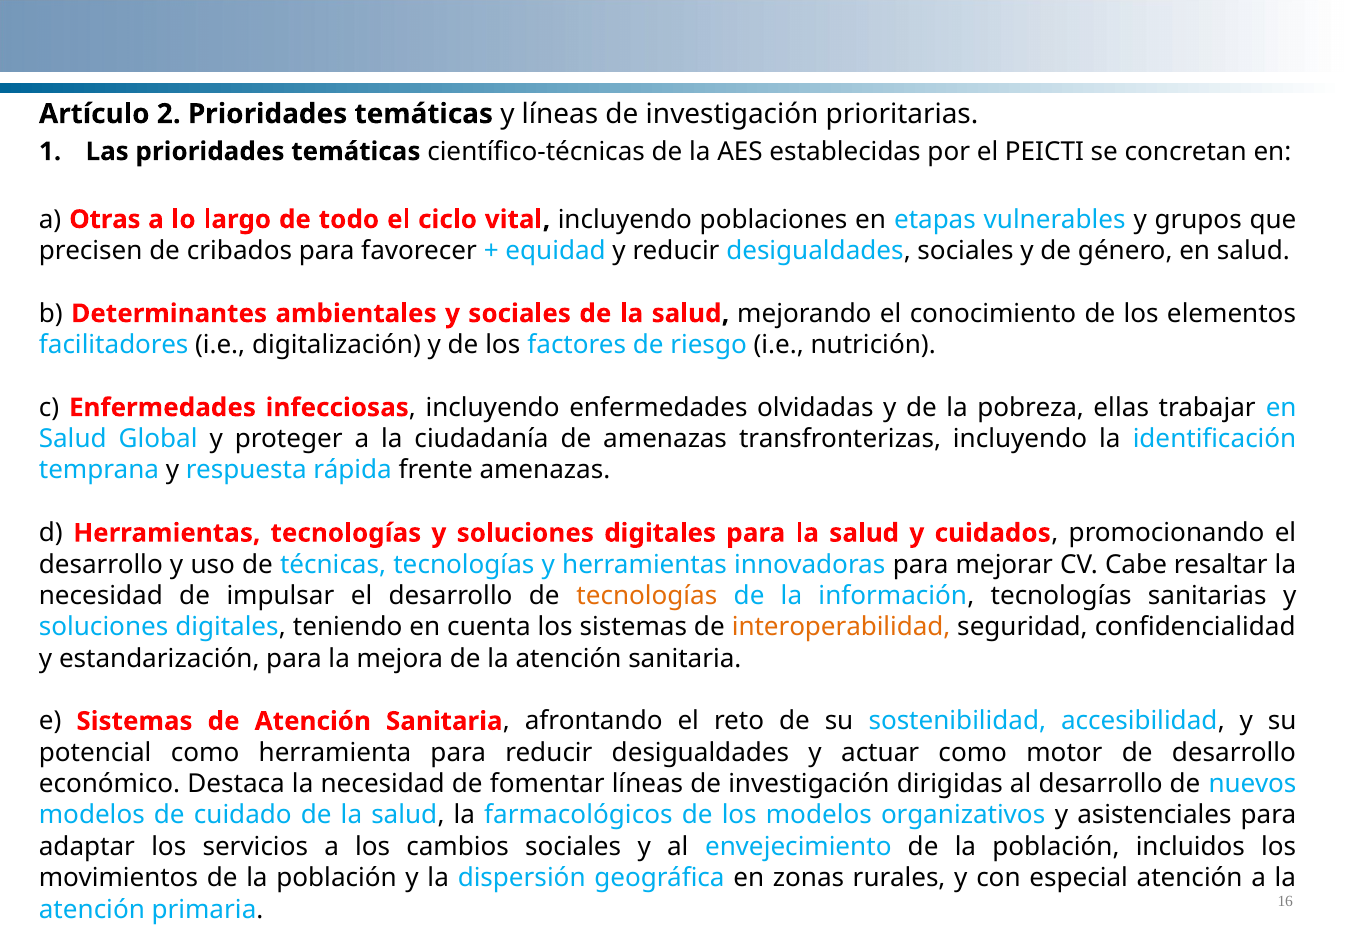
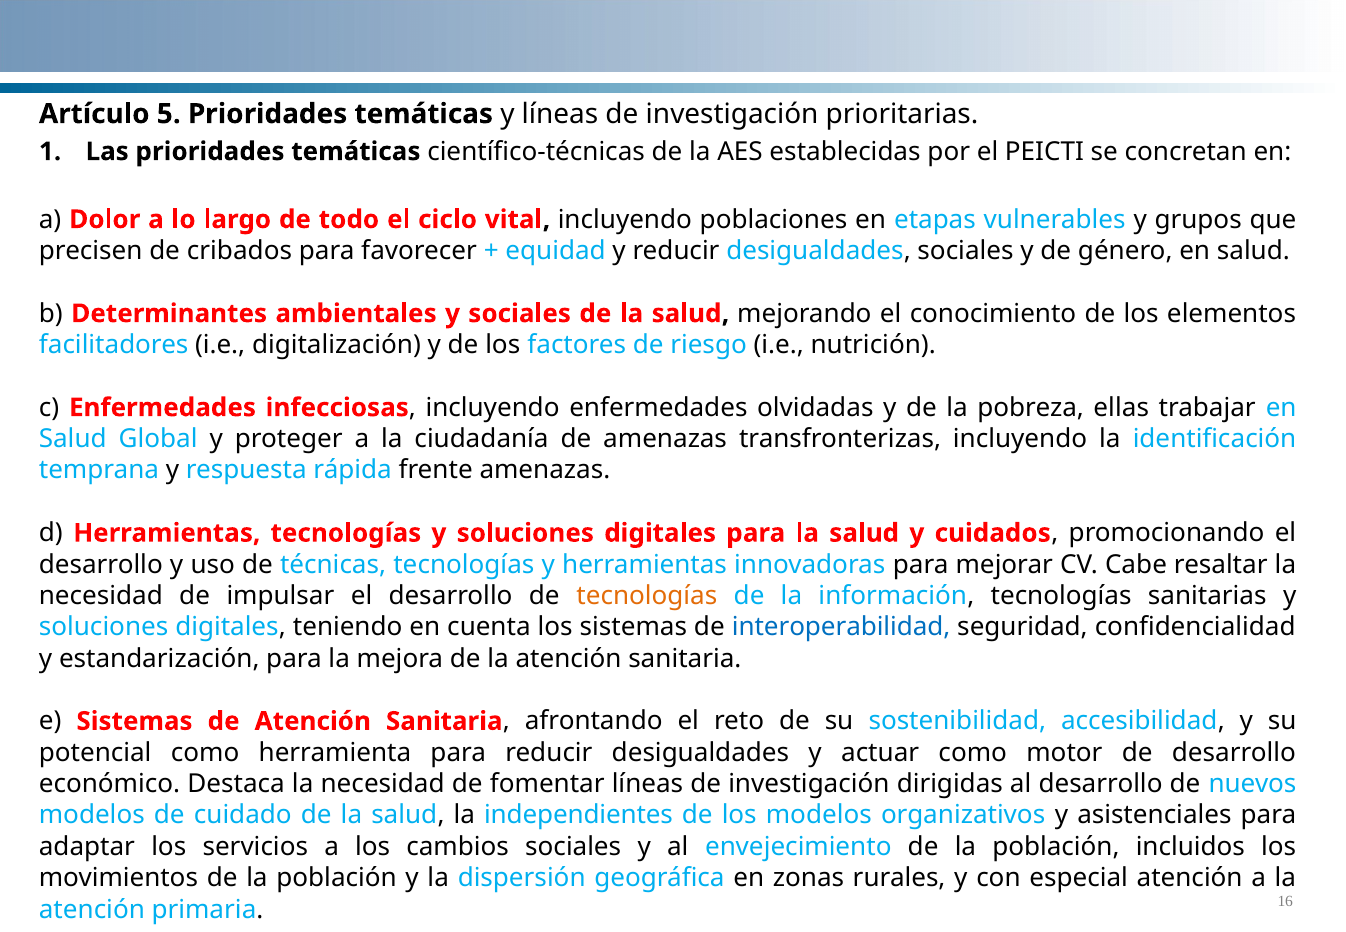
2: 2 -> 5 (169, 114)
Otras: Otras -> Dolor (105, 219)
interoperabilidad colour: orange -> blue (841, 627)
farmacológicos: farmacológicos -> independientes (579, 815)
